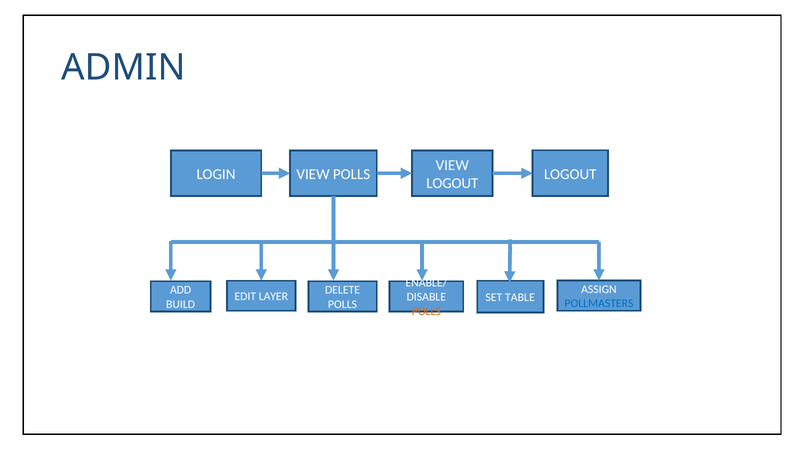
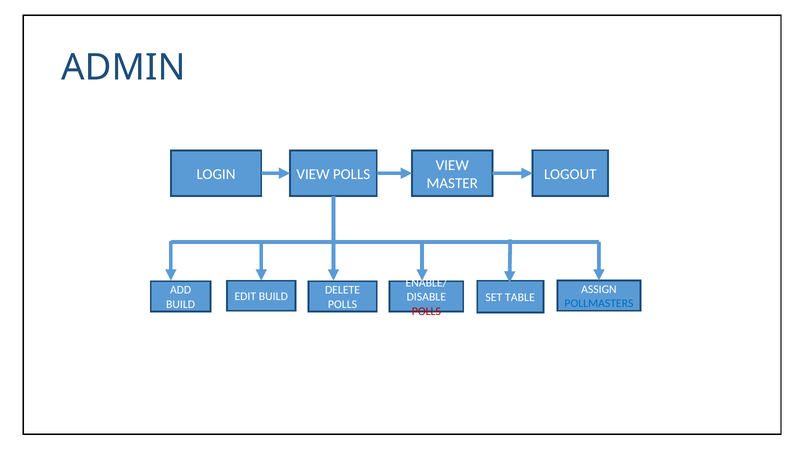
LOGOUT: LOGOUT -> MASTER (452, 183)
EDIT LAYER: LAYER -> BUILD (273, 297)
POLLS colour: orange -> red (426, 311)
